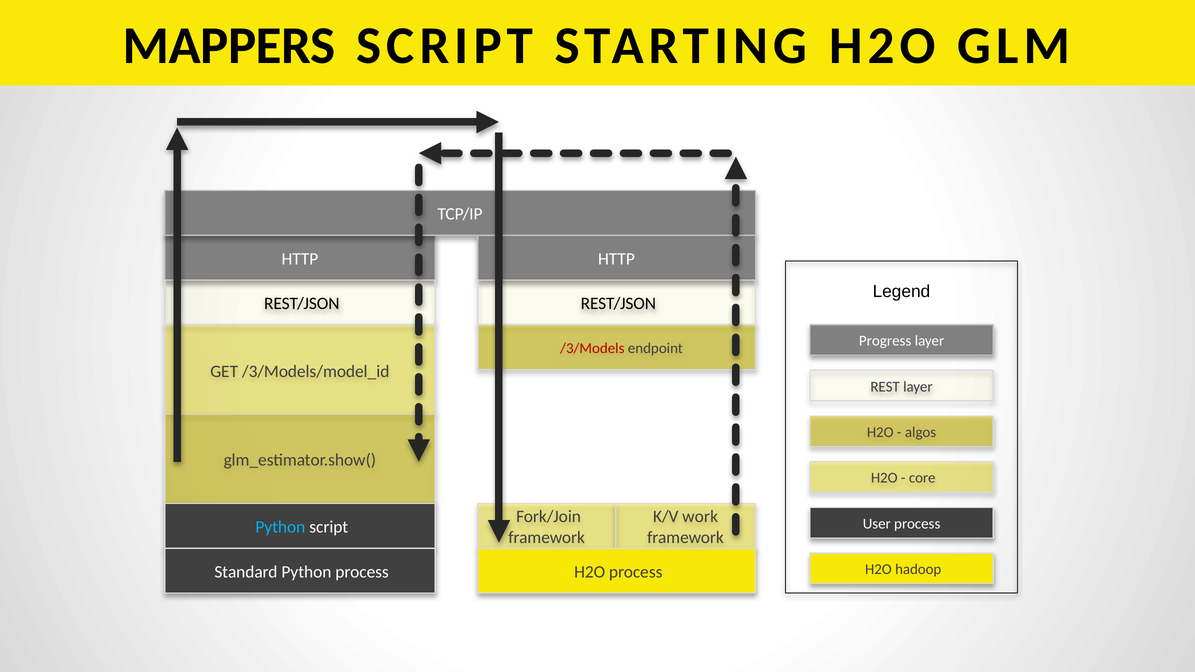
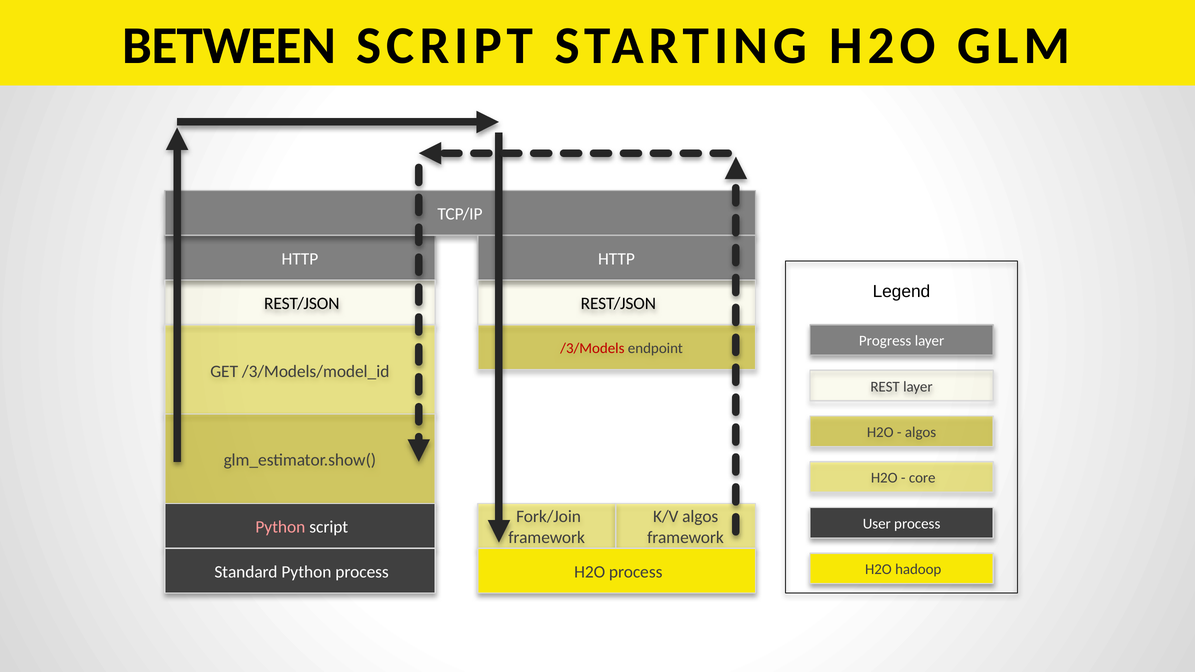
MAPPERS: MAPPERS -> BETWEEN (229, 46)
K/V work: work -> algos (700, 517)
Python colour: light blue -> pink (280, 527)
